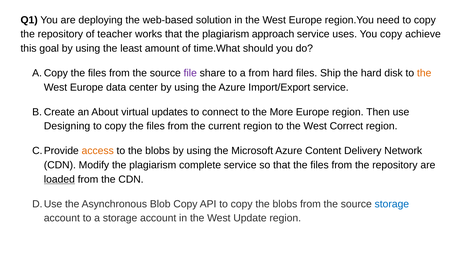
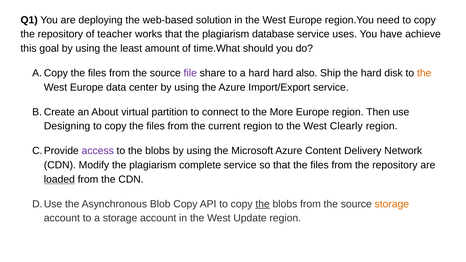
approach: approach -> database (273, 34)
You copy: copy -> have (391, 34)
a from: from -> hard (259, 73)
hard files: files -> also (307, 73)
updates: updates -> partition (170, 112)
Correct: Correct -> Clearly (346, 126)
access colour: orange -> purple (98, 151)
the underline: none -> present (263, 204)
storage colour: blue -> orange (392, 204)
